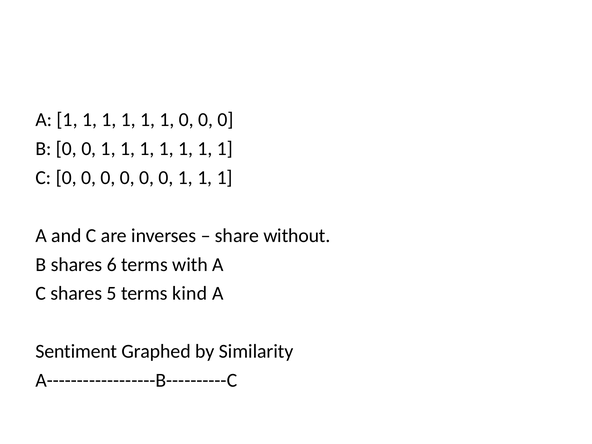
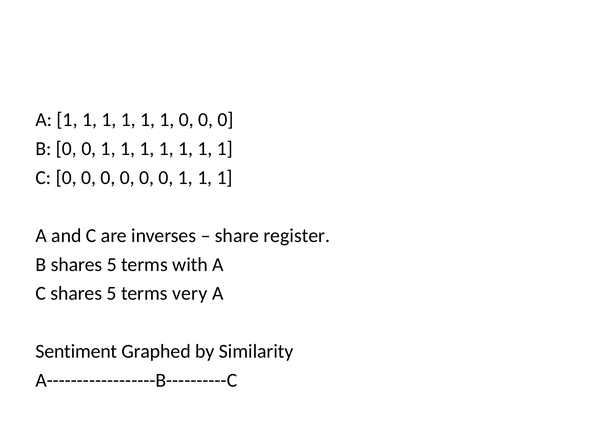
without: without -> register (297, 236)
B shares 6: 6 -> 5 (112, 265)
kind: kind -> very (190, 293)
